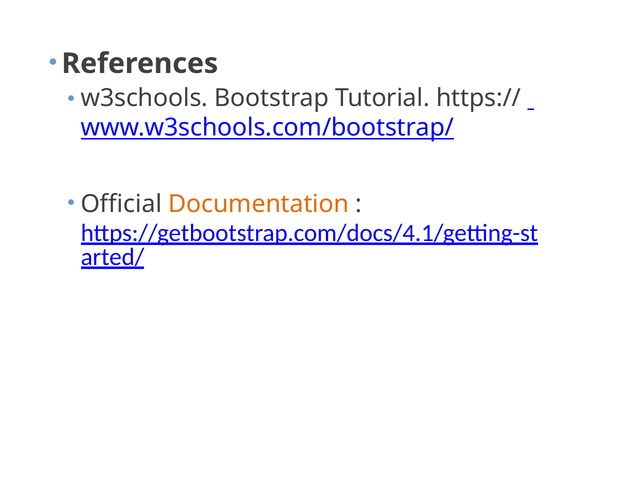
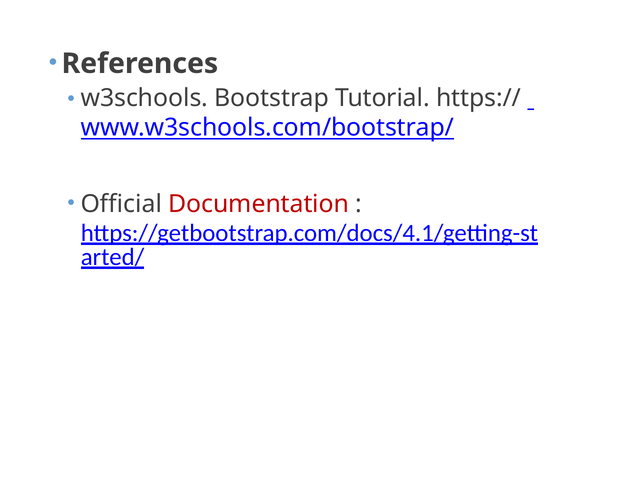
Documentation colour: orange -> red (259, 204)
